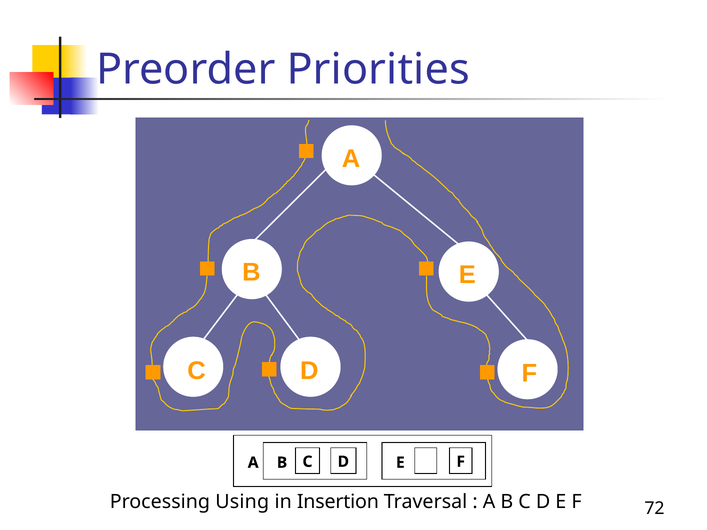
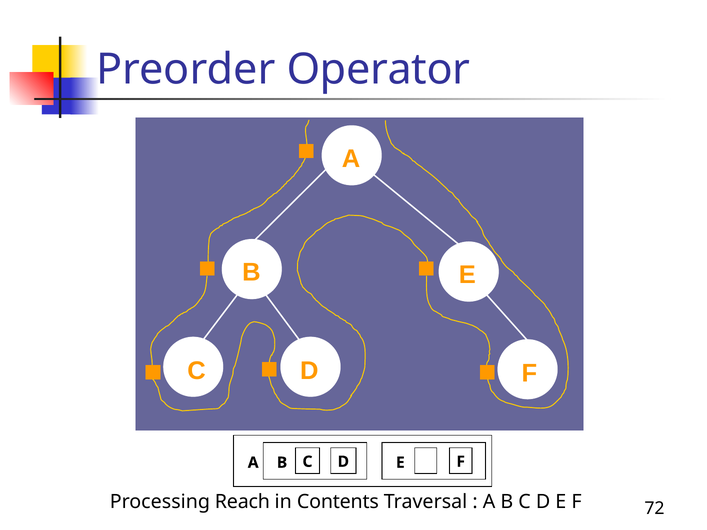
Priorities: Priorities -> Operator (378, 70)
Using: Using -> Reach (242, 502)
Insertion: Insertion -> Contents (338, 502)
